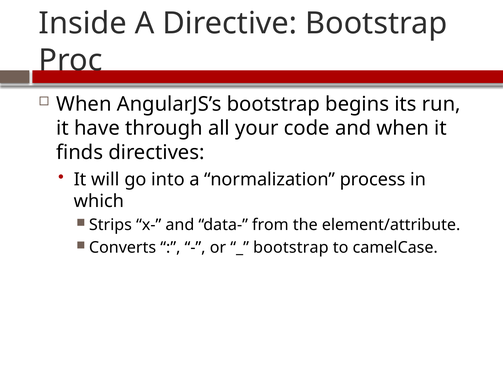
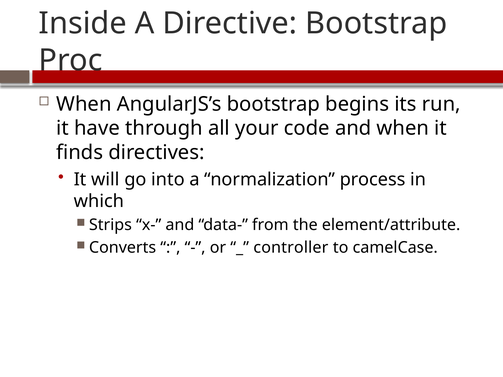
bootstrap: bootstrap -> controller (291, 248)
